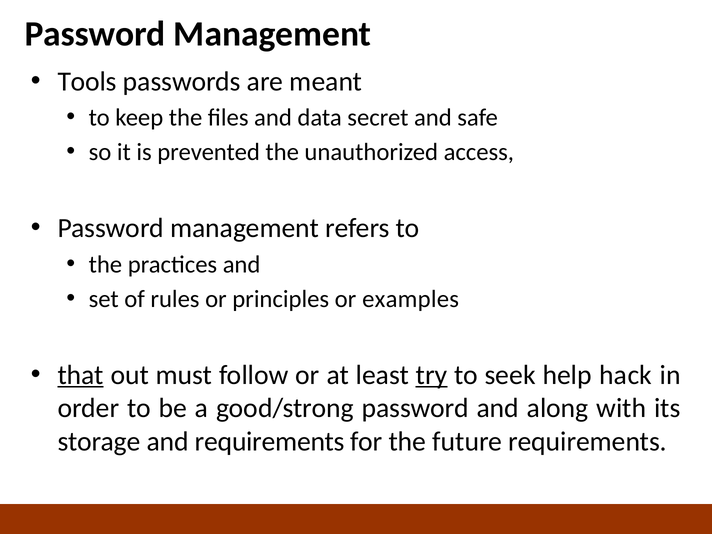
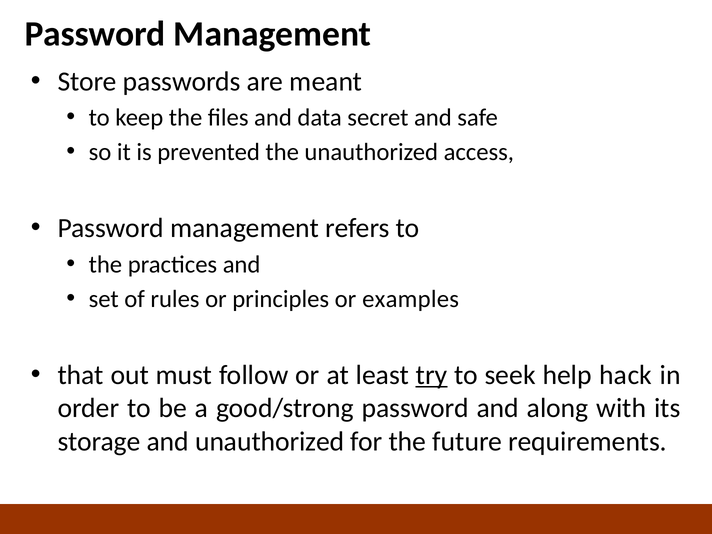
Tools: Tools -> Store (87, 81)
that underline: present -> none (81, 375)
and requirements: requirements -> unauthorized (270, 441)
